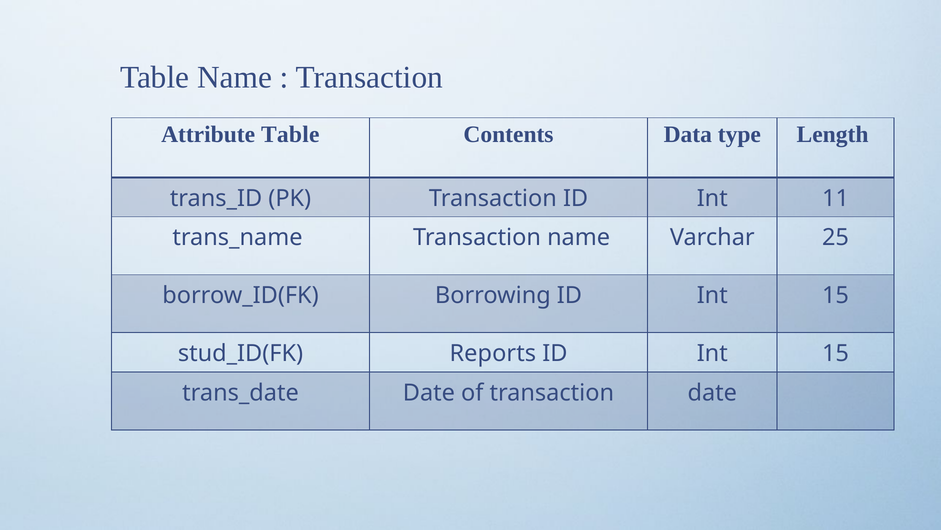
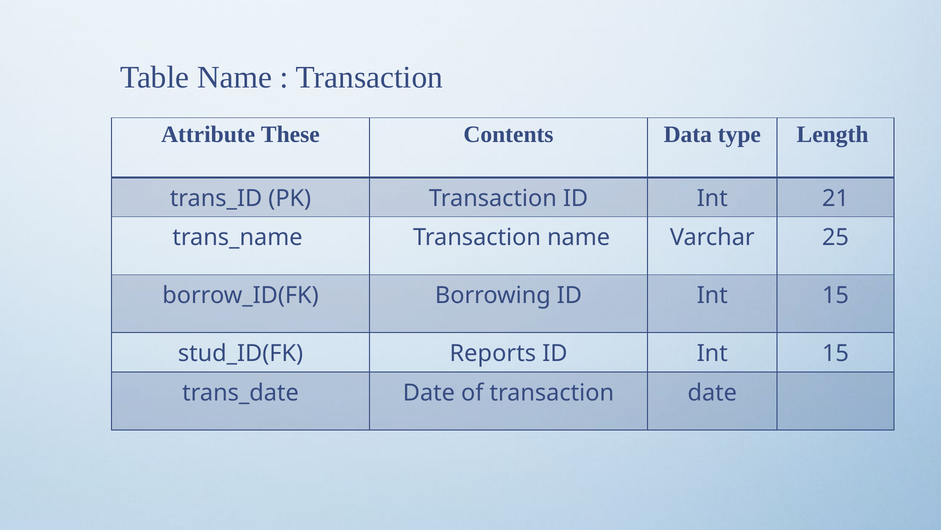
Attribute Table: Table -> These (290, 134)
11: 11 -> 21 (836, 198)
